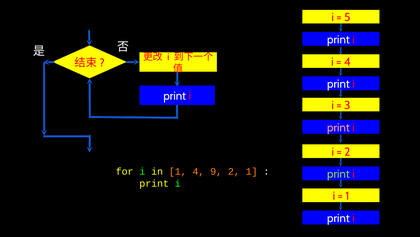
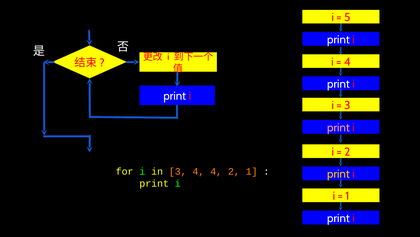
in 1: 1 -> 3 (178, 171)
4 9: 9 -> 4 (216, 171)
print colour: light green -> yellow (338, 174)
